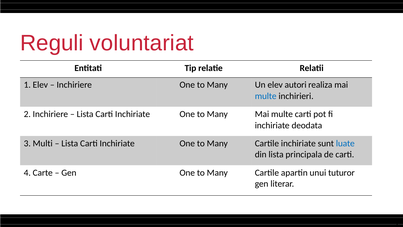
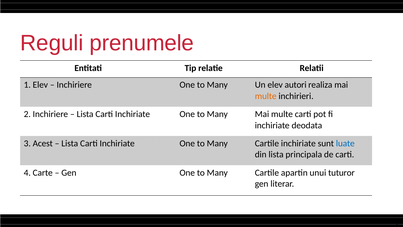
voluntariat: voluntariat -> prenumele (142, 43)
multe colour: blue -> orange (266, 96)
Multi: Multi -> Acest (43, 143)
